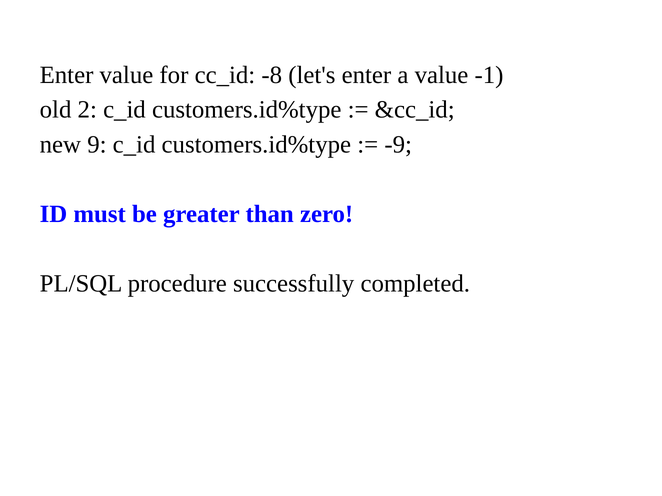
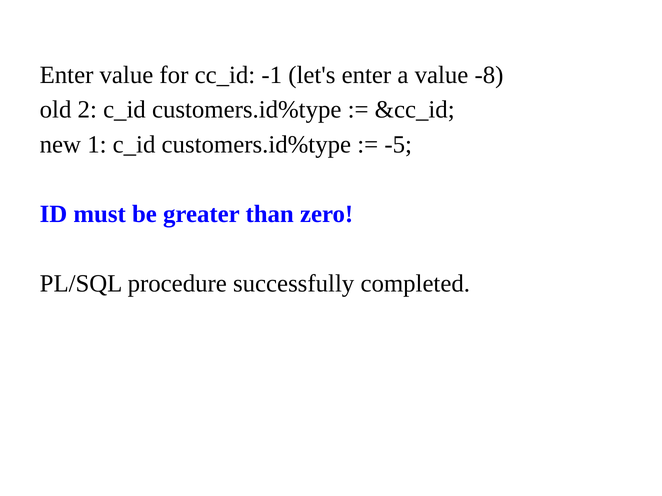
-8: -8 -> -1 (272, 75)
-1: -1 -> -8 (489, 75)
9: 9 -> 1 (97, 145)
-9: -9 -> -5 (398, 145)
